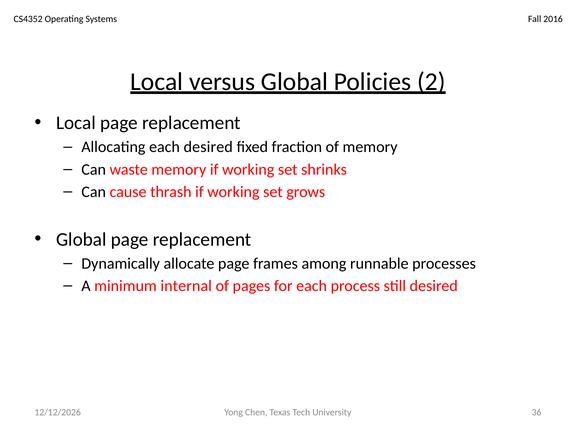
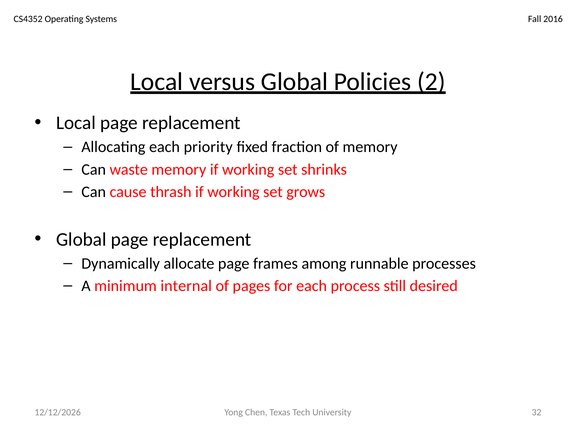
each desired: desired -> priority (208, 147)
36: 36 -> 32 (537, 412)
